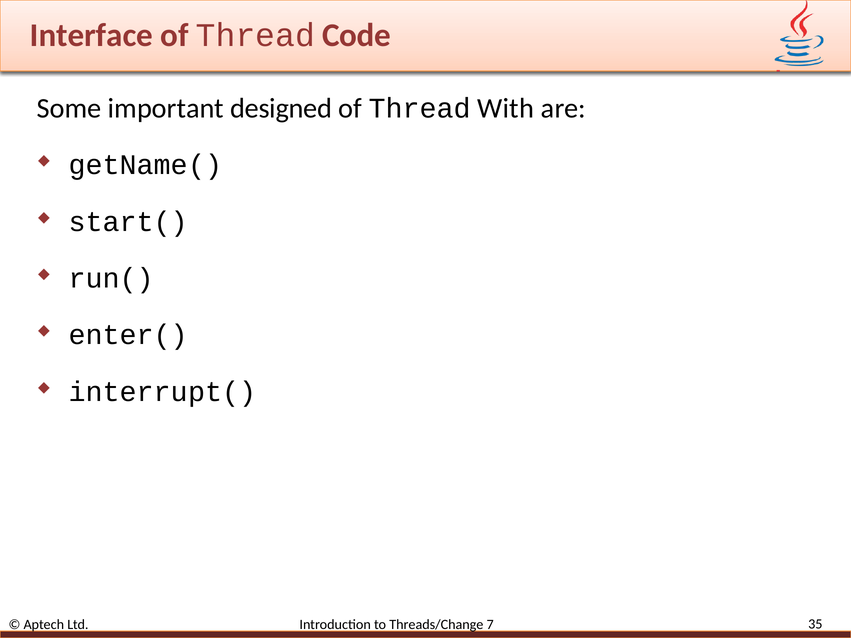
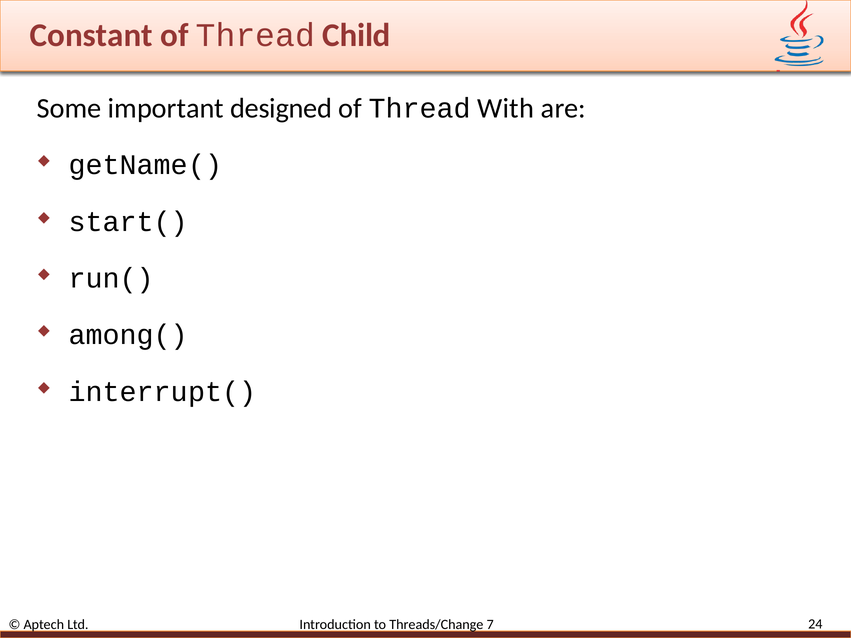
Interface: Interface -> Constant (91, 36)
Code: Code -> Child (356, 36)
enter(: enter( -> among( (128, 335)
35: 35 -> 24 (815, 624)
